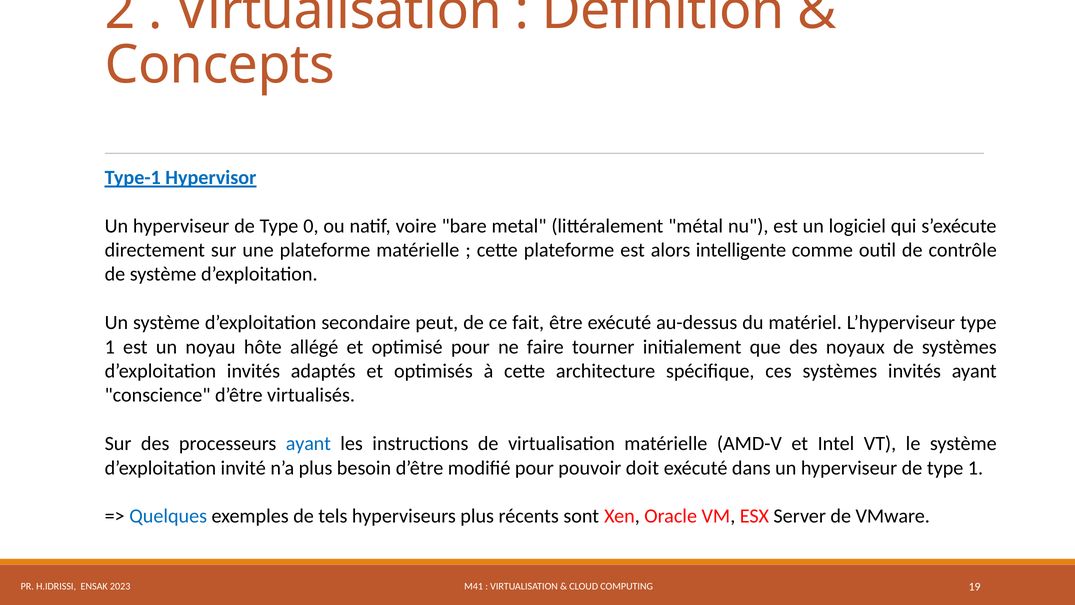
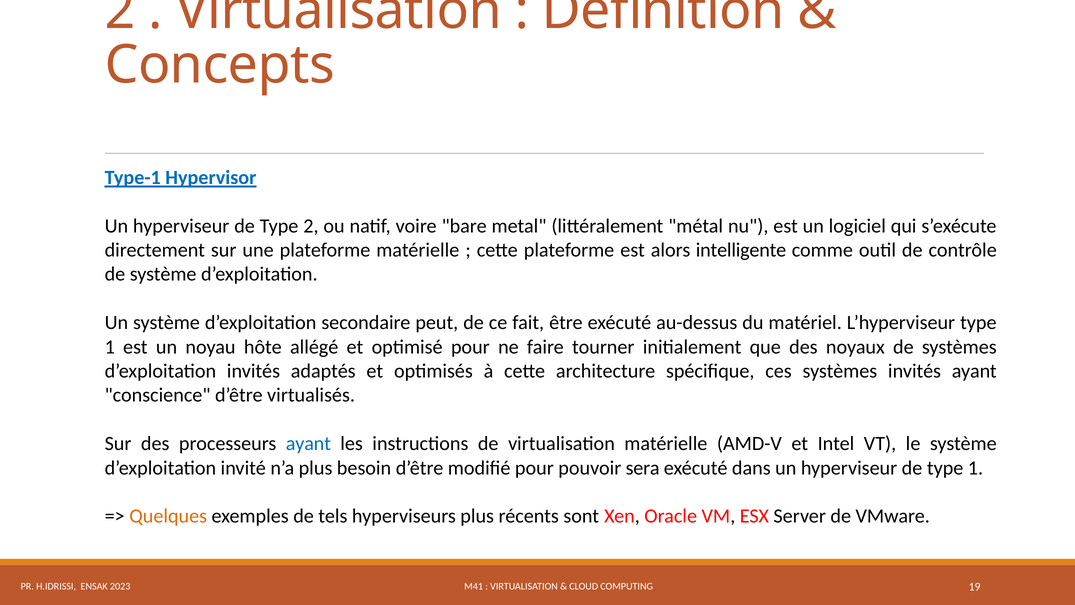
Type 0: 0 -> 2 (311, 226)
doit: doit -> sera (643, 468)
Quelques colour: blue -> orange (168, 516)
